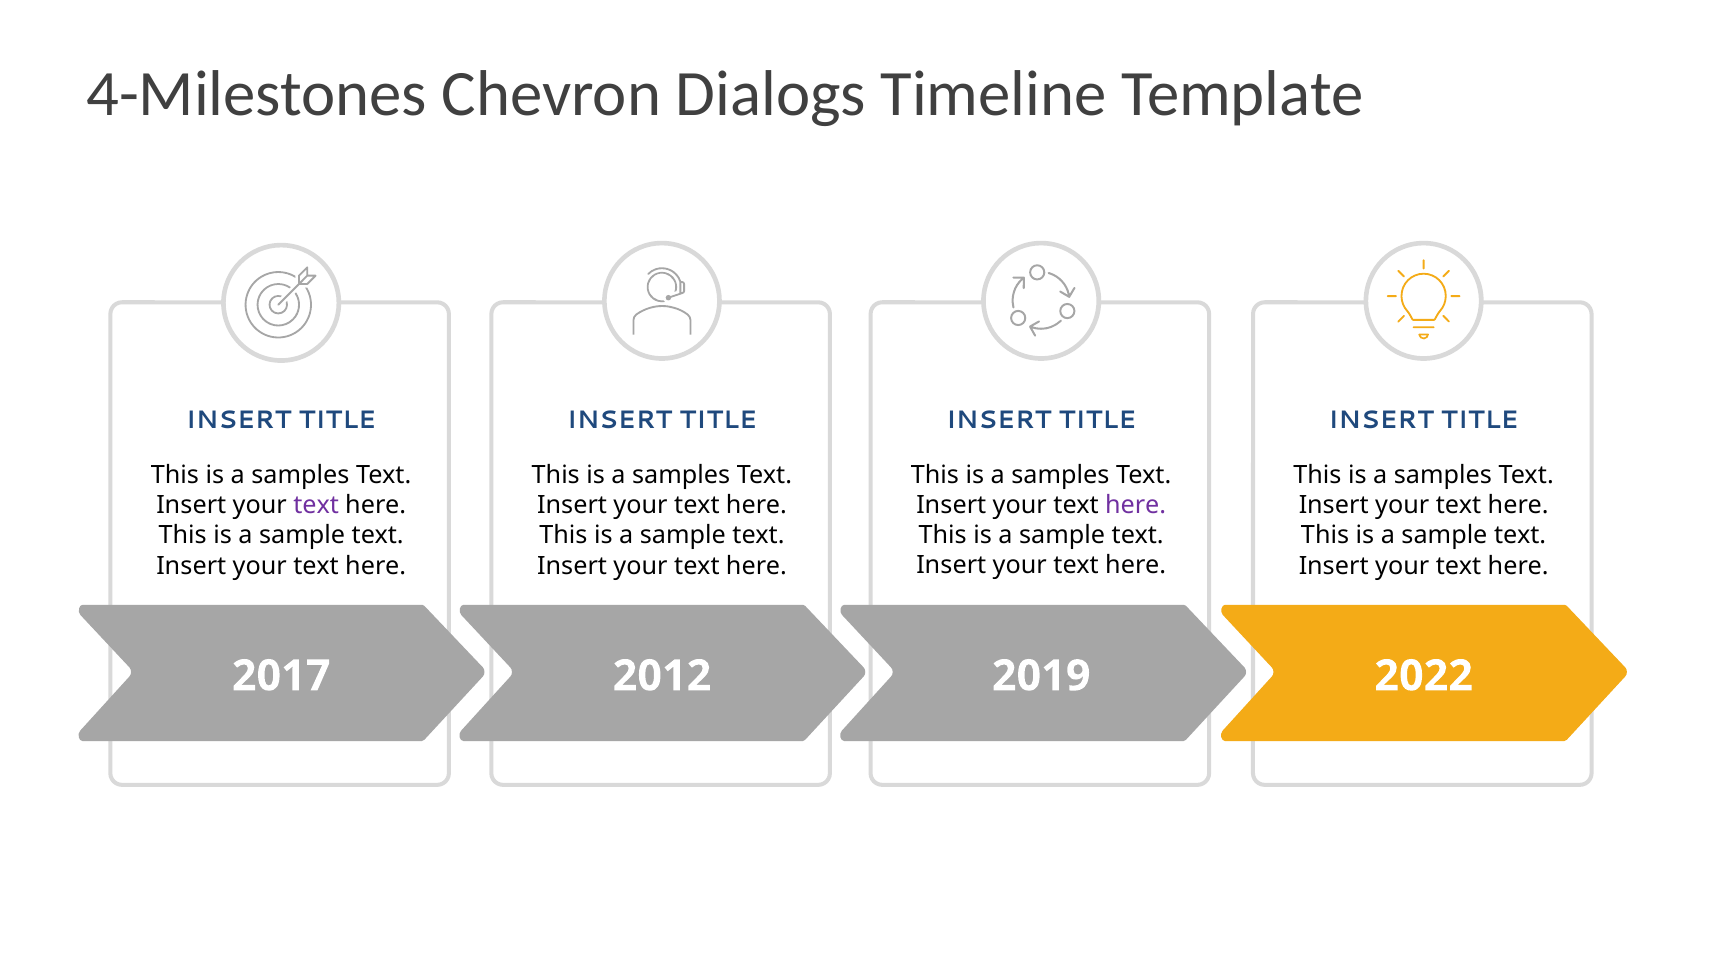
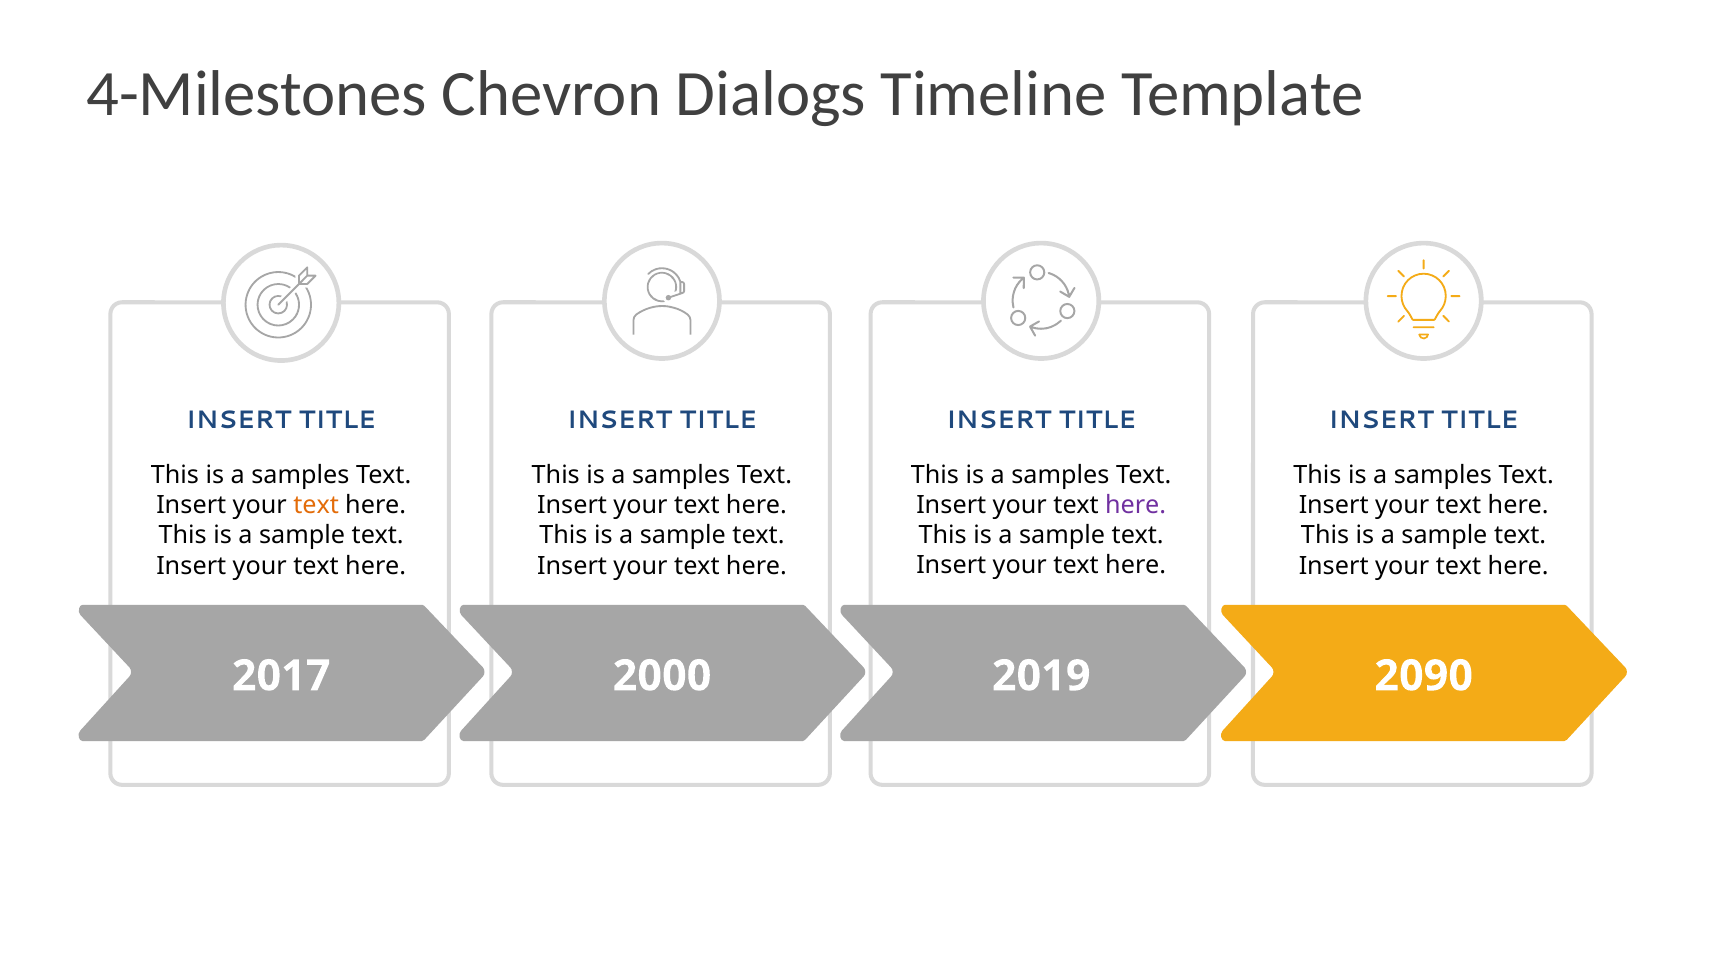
text colour: purple -> orange (316, 505)
2012: 2012 -> 2000 (662, 676)
2022: 2022 -> 2090 (1424, 676)
